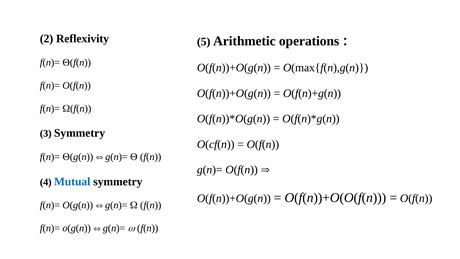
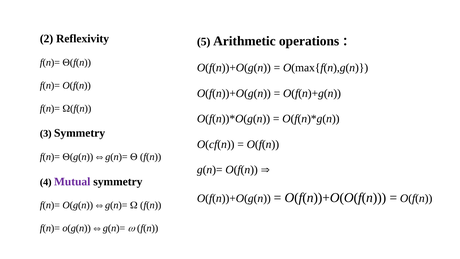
Mutual colour: blue -> purple (72, 181)
